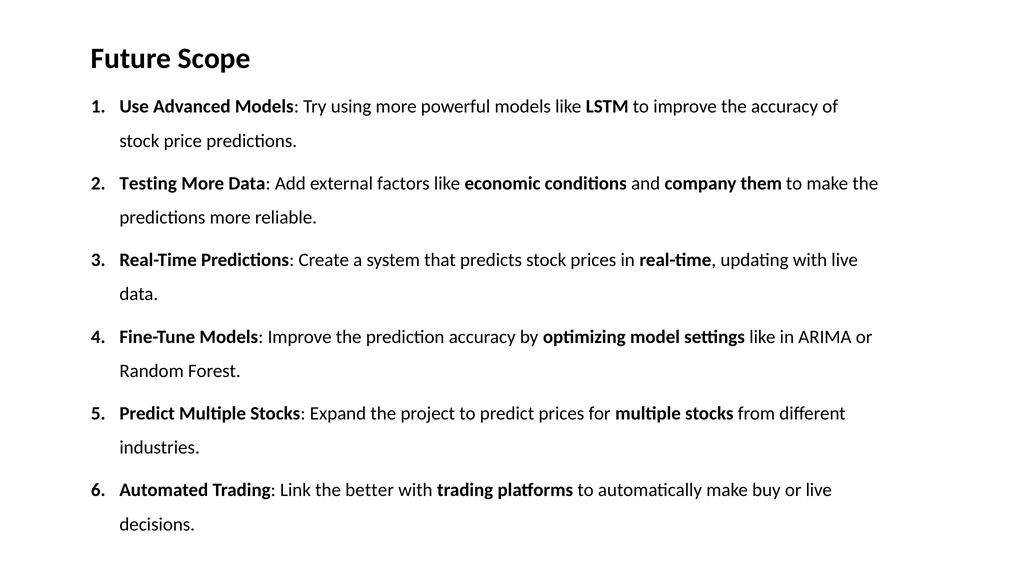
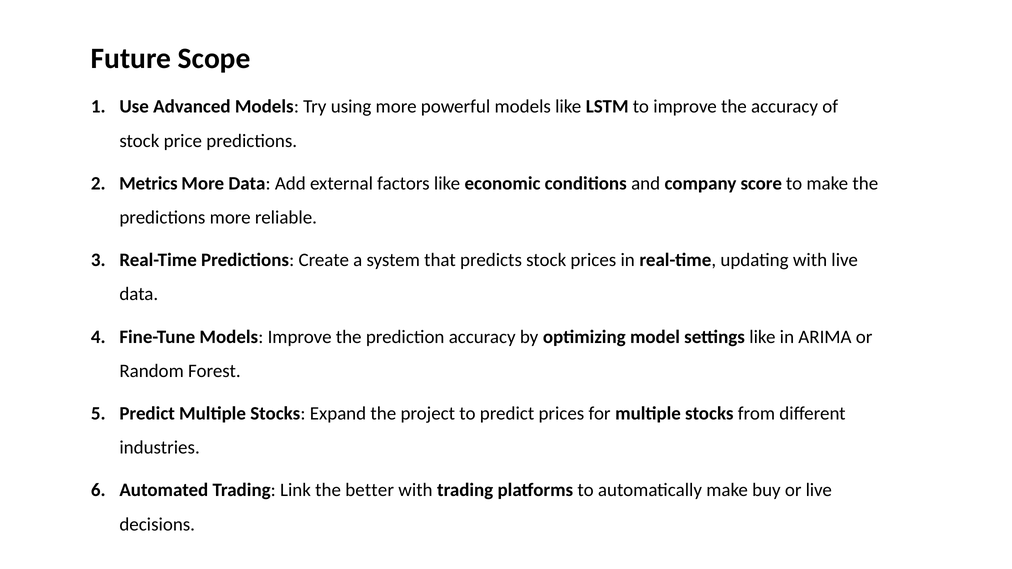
Testing: Testing -> Metrics (148, 183)
them: them -> score (761, 183)
